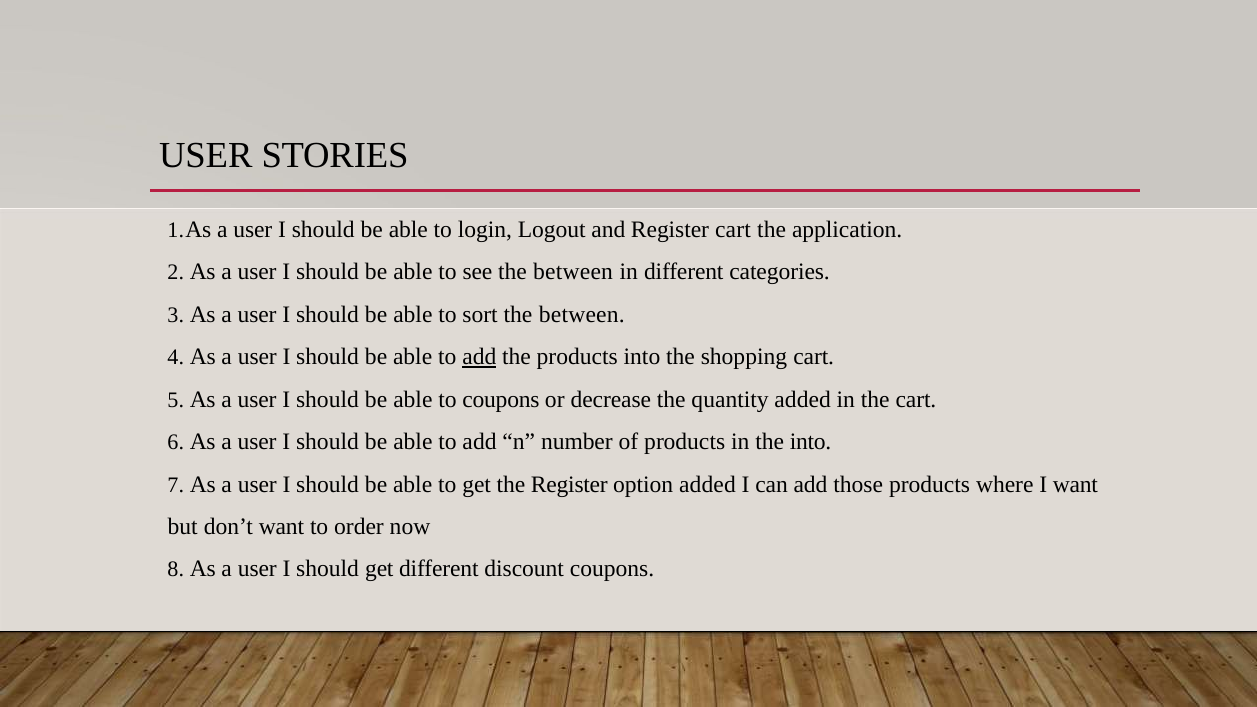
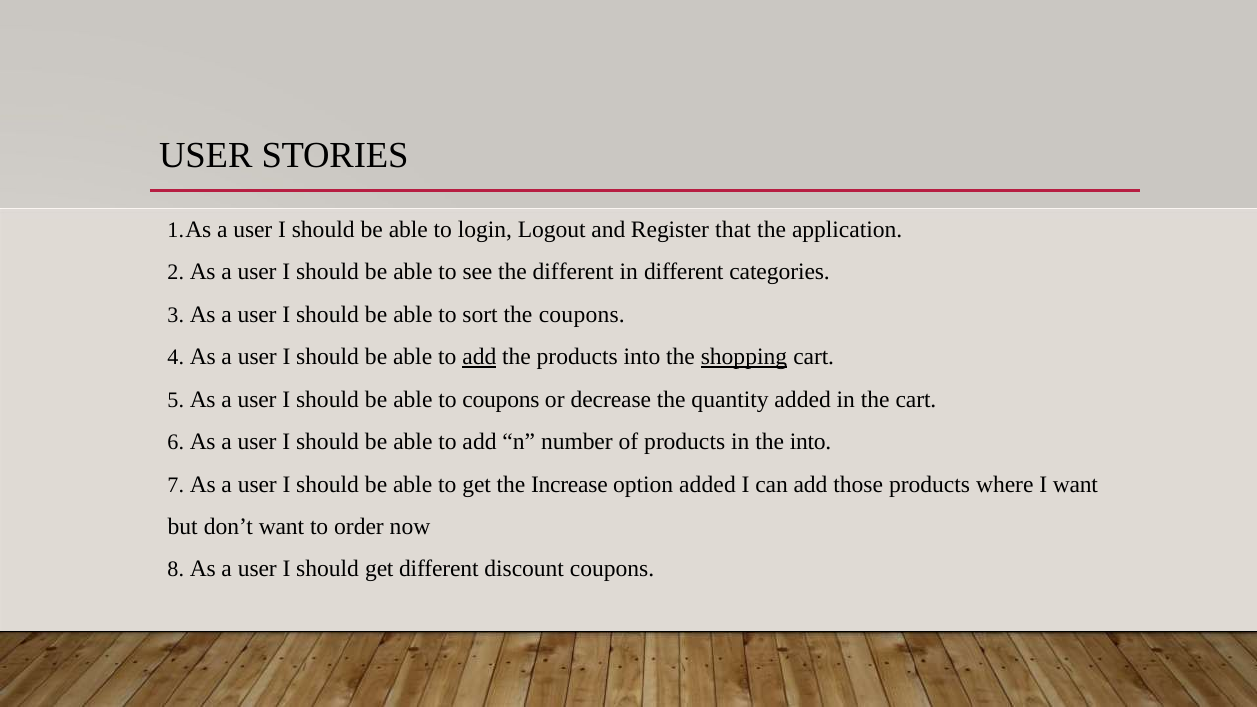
Register cart: cart -> that (733, 230)
see the between: between -> different (573, 272)
sort the between: between -> coupons (582, 315)
shopping underline: none -> present (744, 357)
the Register: Register -> Increase (569, 484)
